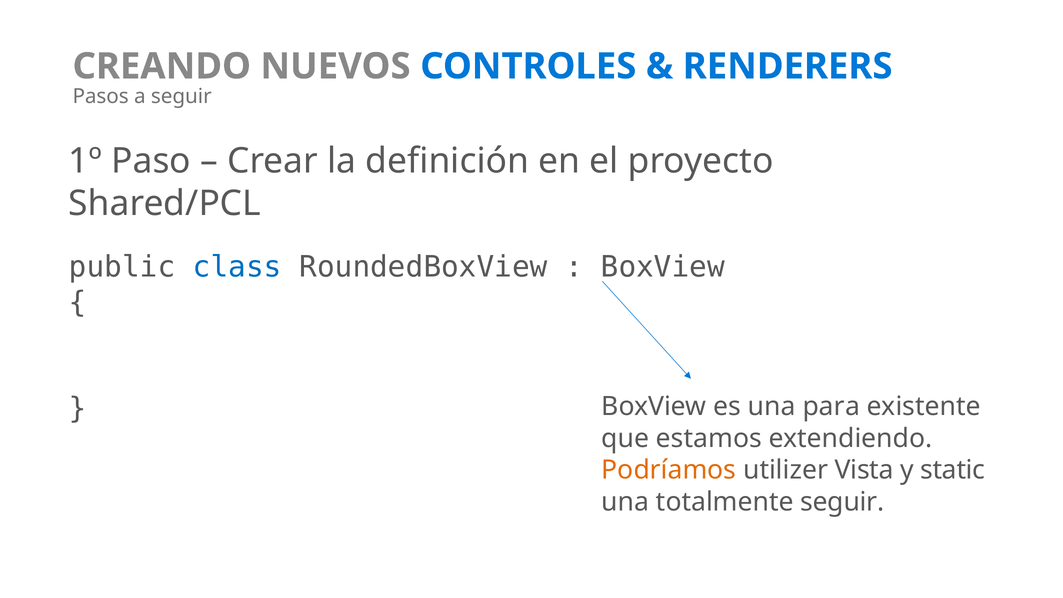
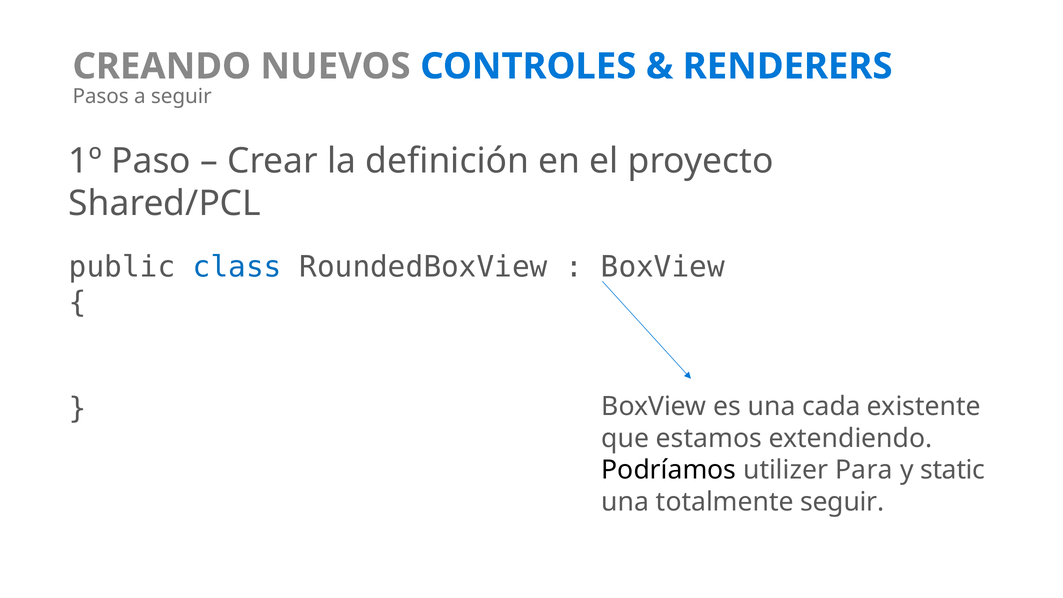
para: para -> cada (831, 406)
Podríamos colour: orange -> black (669, 470)
Vista: Vista -> Para (864, 470)
